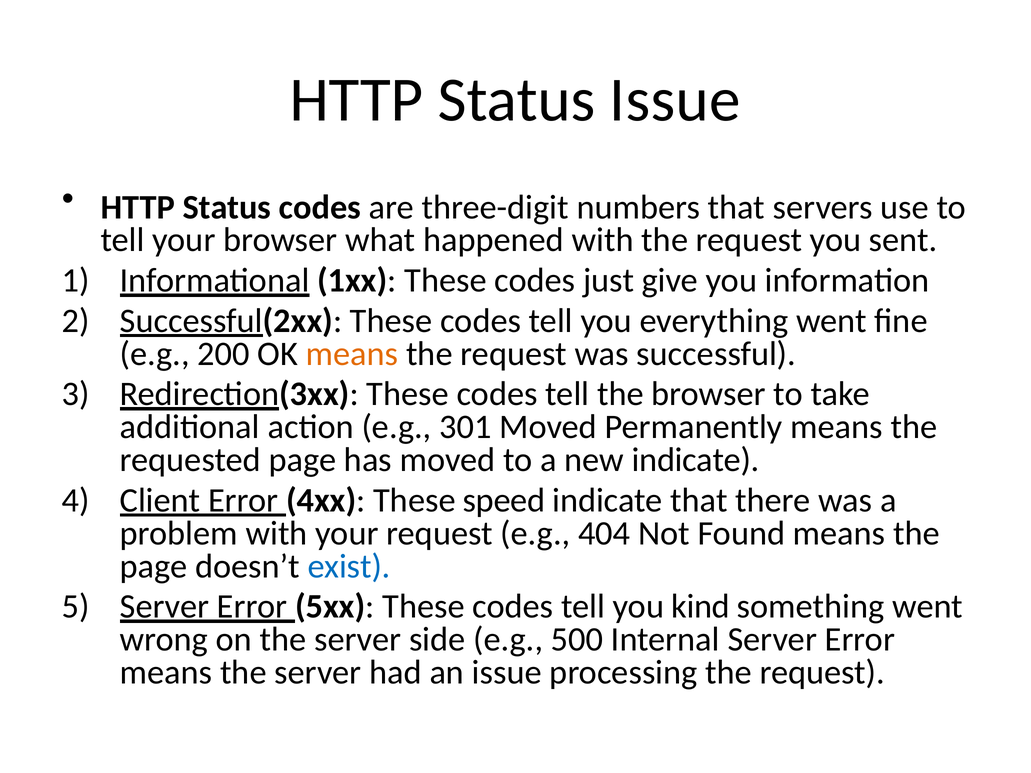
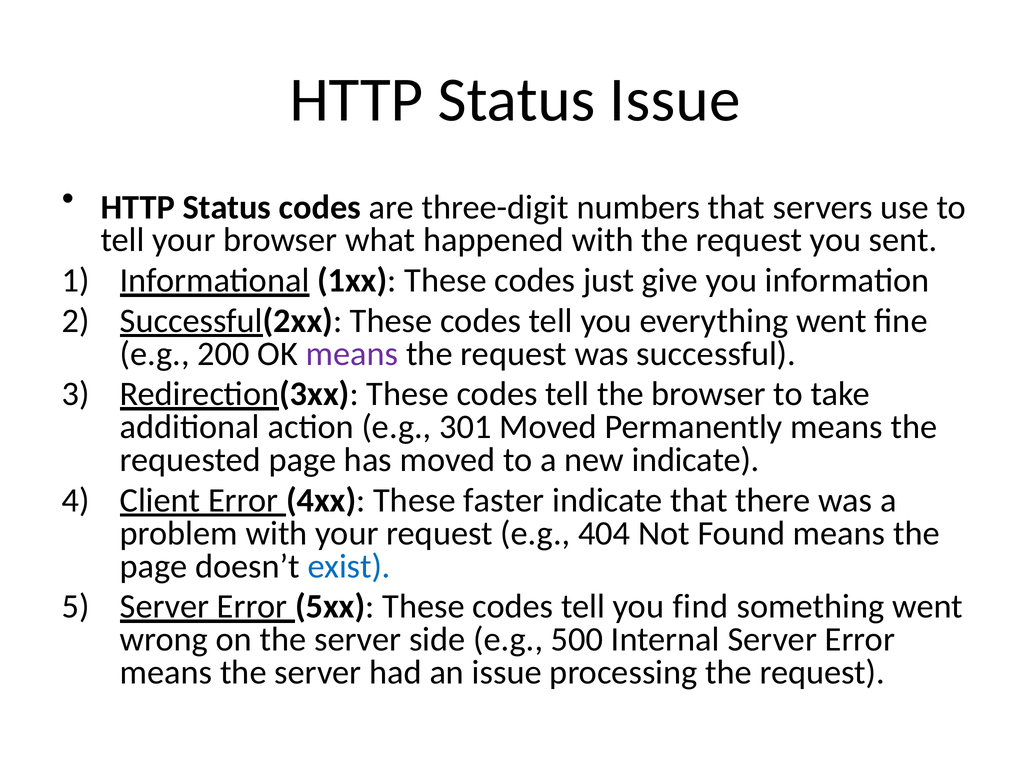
means colour: orange -> purple (352, 354)
speed: speed -> faster (504, 500)
kind: kind -> find (700, 607)
